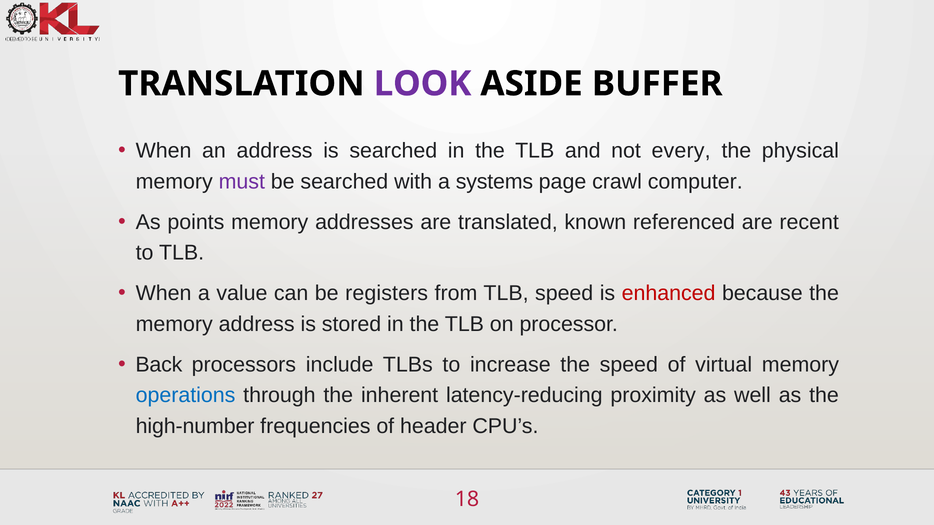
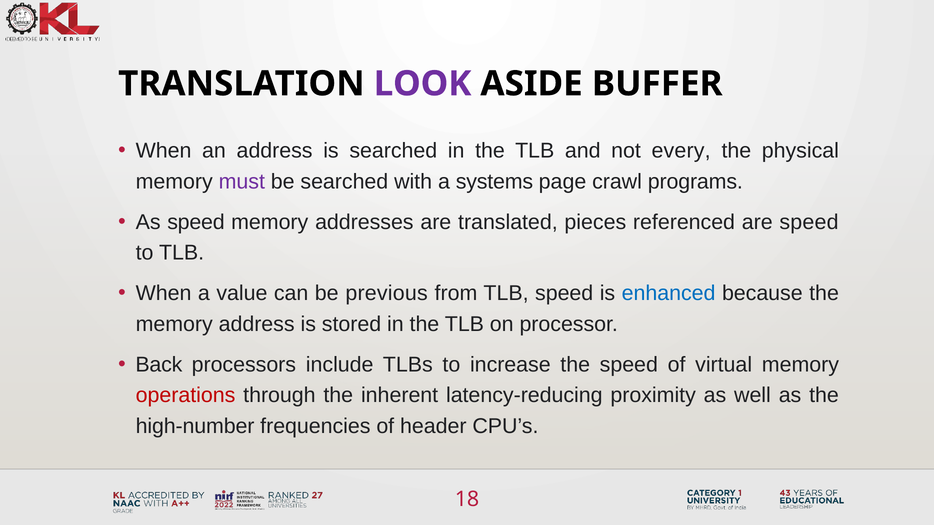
computer: computer -> programs (695, 182)
As points: points -> speed (196, 222)
known: known -> pieces (595, 222)
are recent: recent -> speed (809, 222)
registers: registers -> previous (387, 294)
enhanced colour: red -> blue (669, 294)
operations colour: blue -> red (186, 396)
